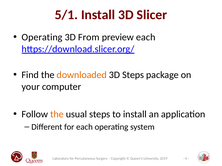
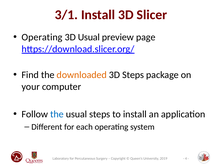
5/1: 5/1 -> 3/1 (66, 15)
3D From: From -> Usual (89, 37)
preview each: each -> page (146, 37)
the colour: orange -> blue (57, 115)
